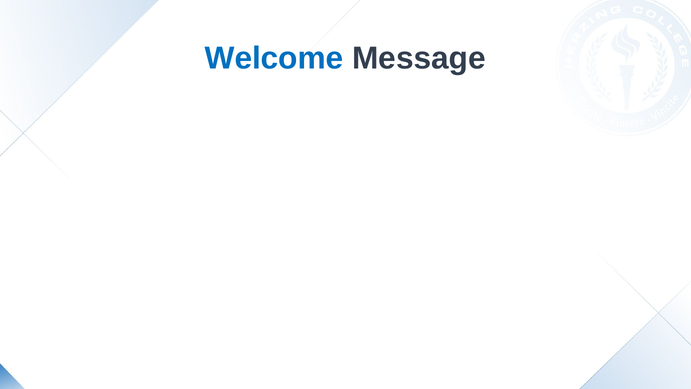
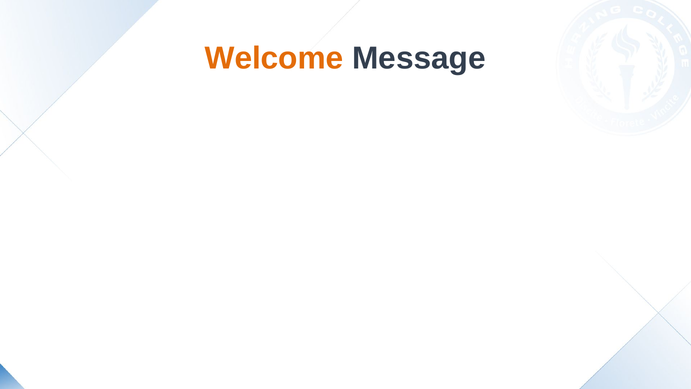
Welcome colour: blue -> orange (274, 58)
